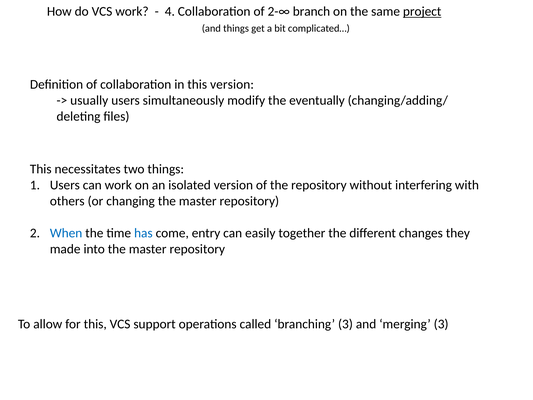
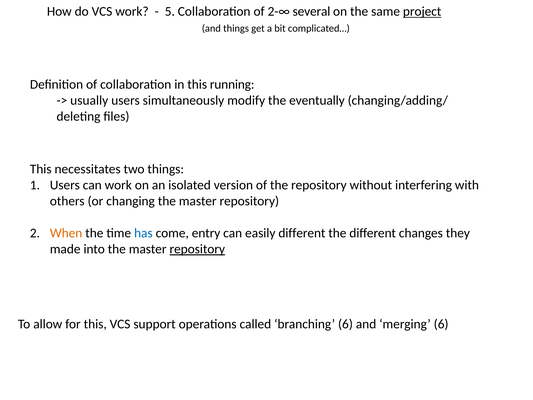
4: 4 -> 5 (170, 12)
branch: branch -> several (311, 12)
this version: version -> running (232, 85)
When colour: blue -> orange (66, 233)
easily together: together -> different (302, 233)
repository underline: none -> present (197, 249)
branching 3: 3 -> 6 (345, 324)
merging 3: 3 -> 6 (441, 324)
